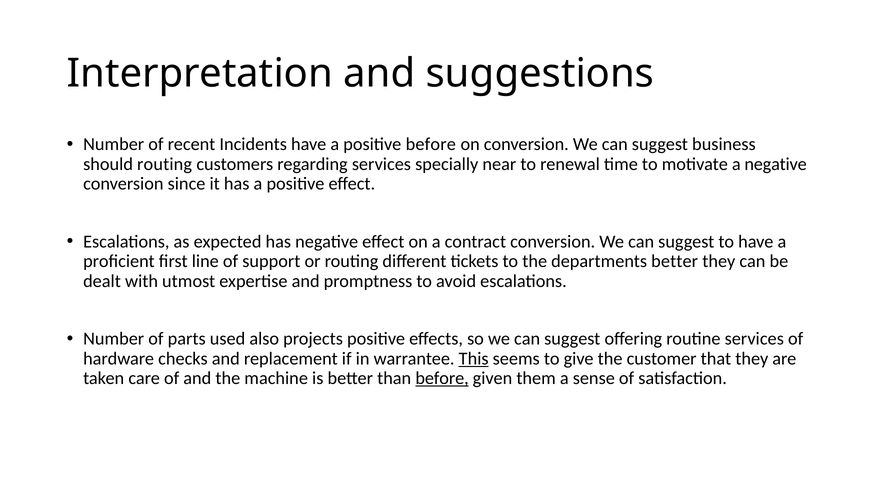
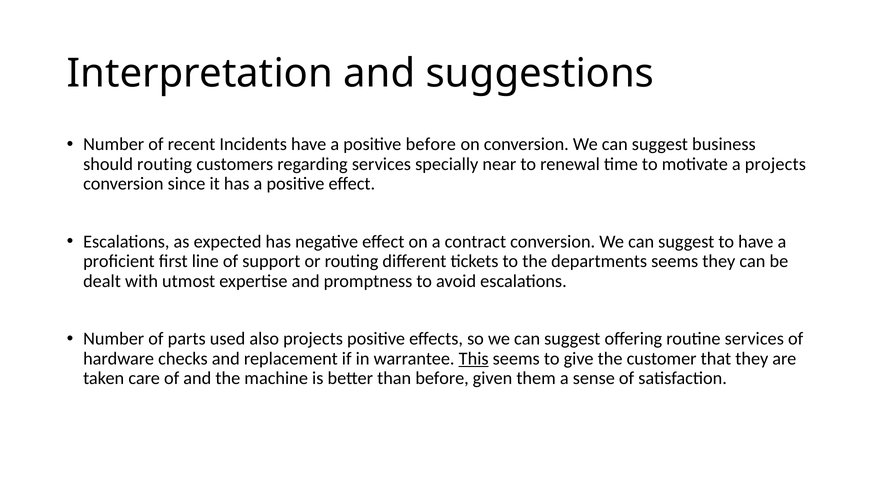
a negative: negative -> projects (775, 164)
departments better: better -> seems (675, 261)
before underline: present -> none (442, 378)
